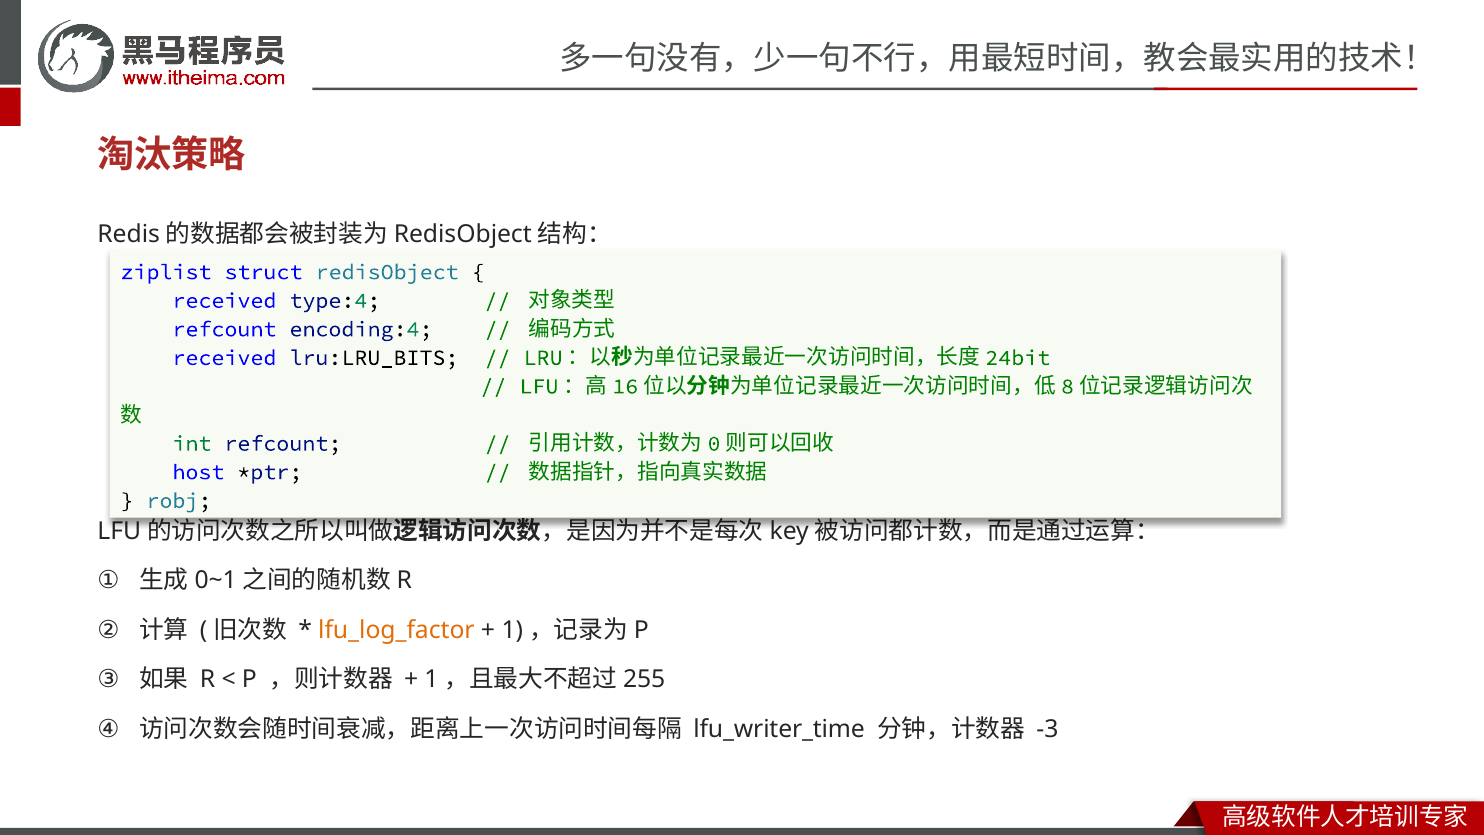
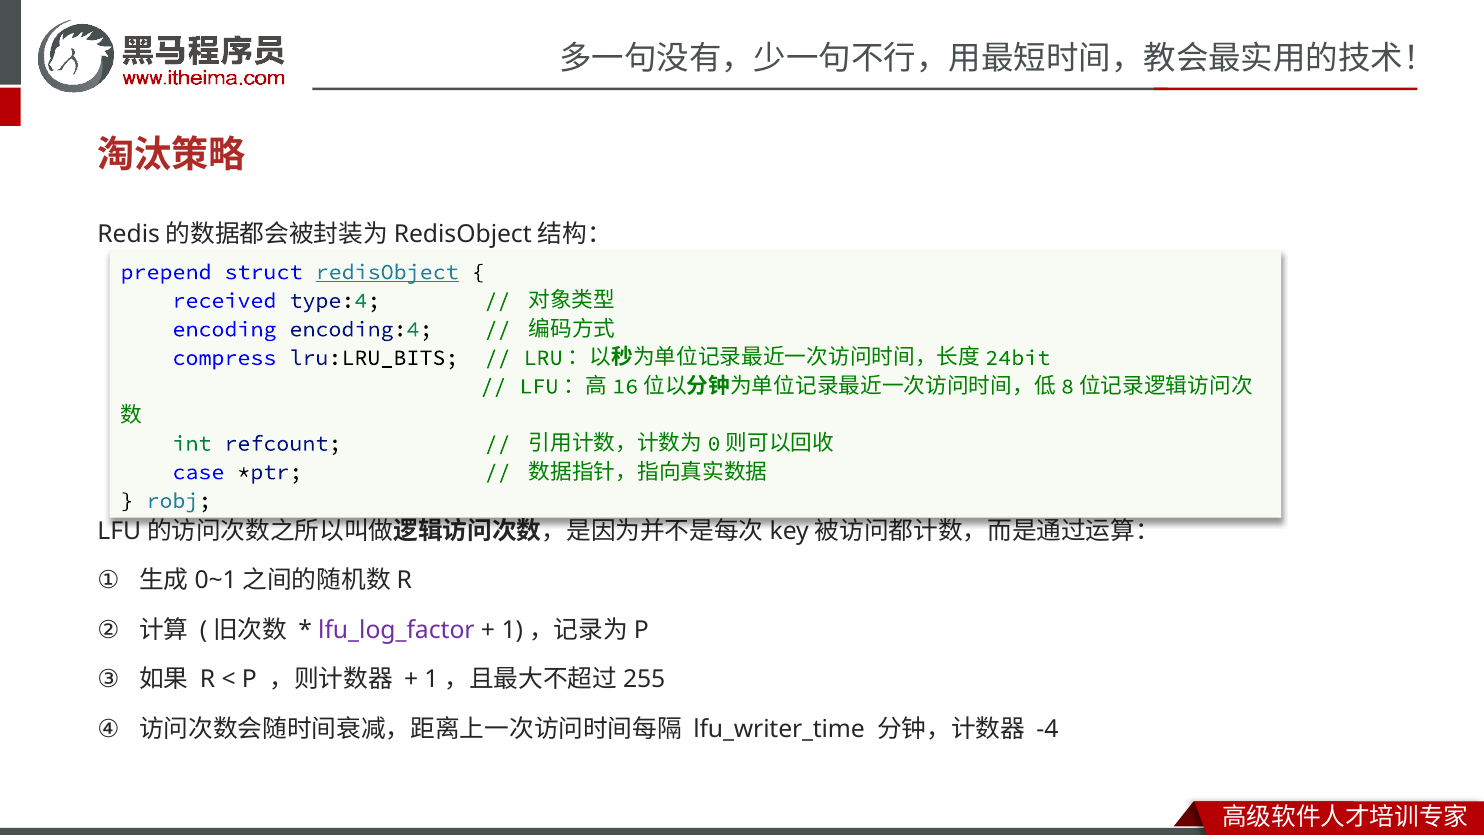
ziplist: ziplist -> prepend (166, 272)
redisObject underline: none -> present (387, 272)
refcount: refcount -> encoding (224, 329)
received: received -> compress (224, 358)
host: host -> case (198, 472)
lfu_log_factor colour: orange -> purple (396, 630)
-3: -3 -> -4 (1047, 729)
